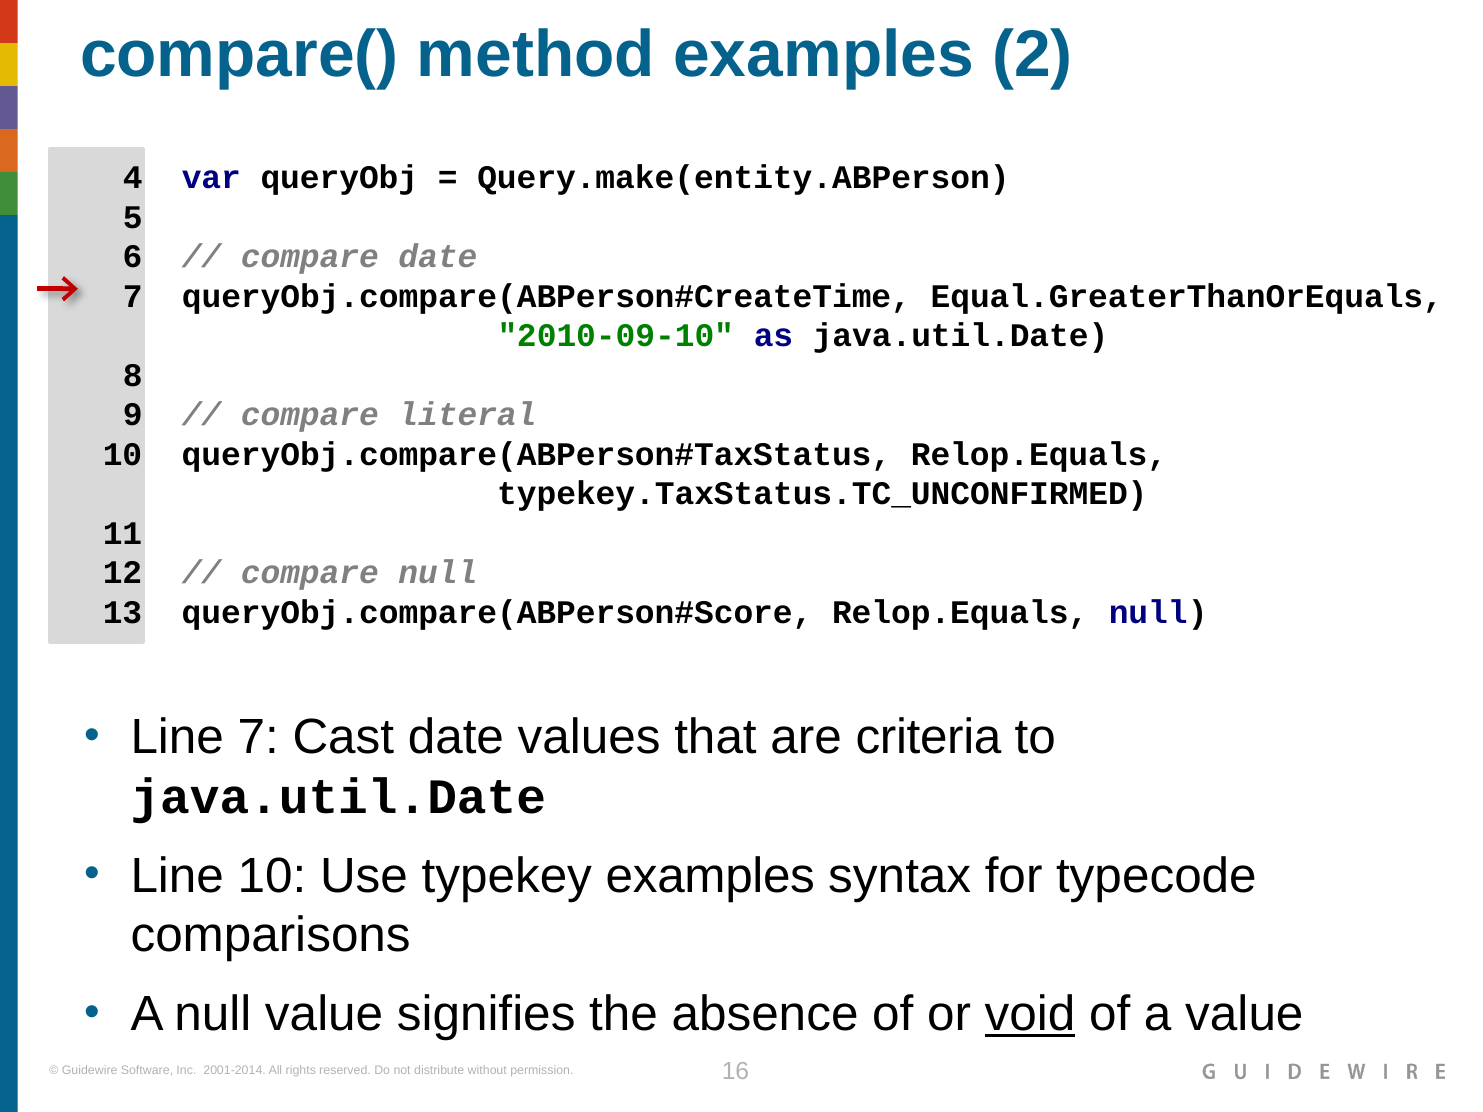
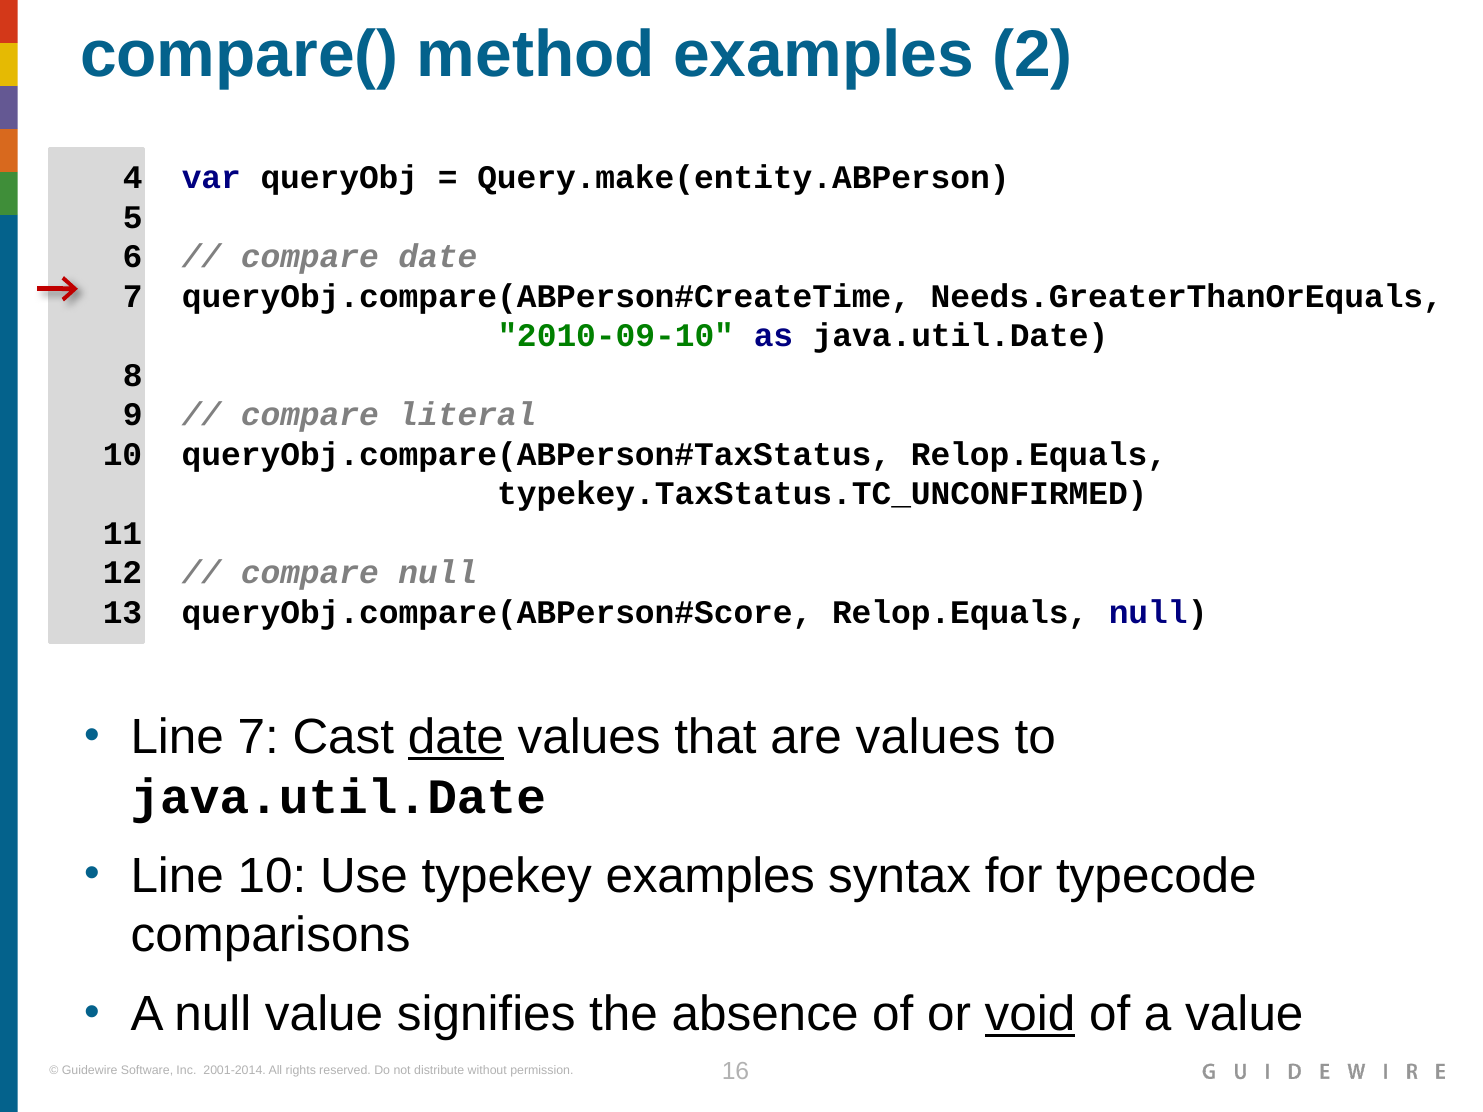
Equal.GreaterThanOrEquals: Equal.GreaterThanOrEquals -> Needs.GreaterThanOrEquals (1187, 296)
date underline: none -> present (456, 738)
are criteria: criteria -> values (928, 738)
